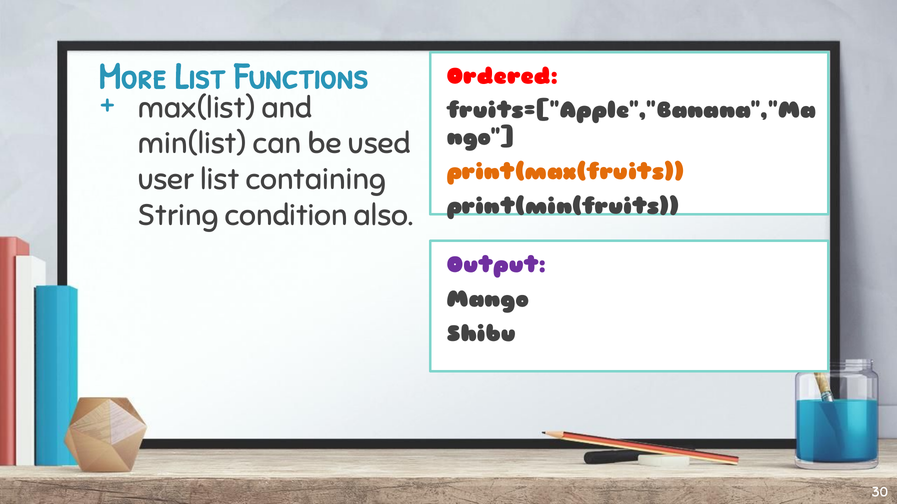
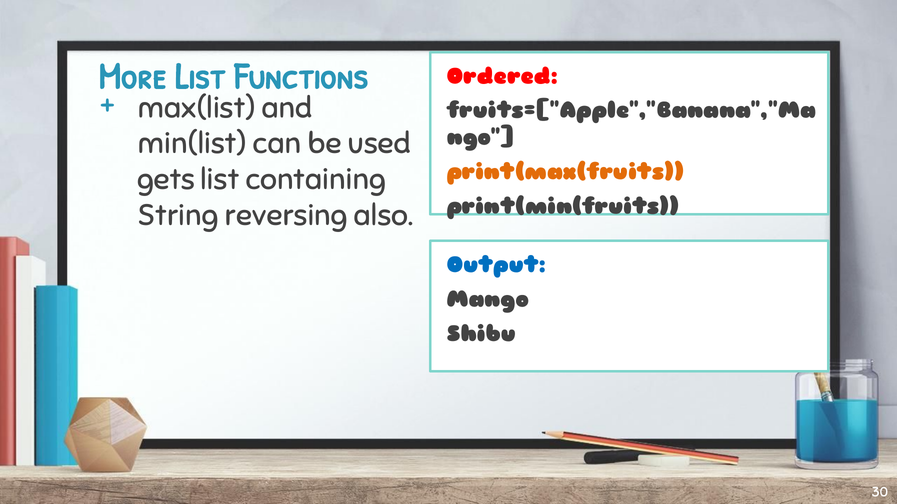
user: user -> gets (166, 180)
condition: condition -> reversing (286, 216)
Output colour: purple -> blue (496, 265)
